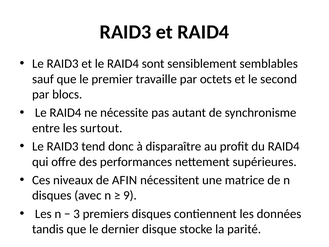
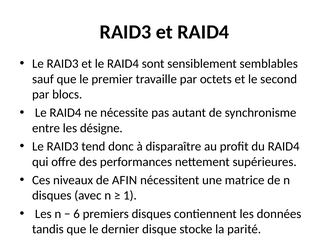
surtout: surtout -> désigne (101, 128)
9: 9 -> 1 (130, 195)
3: 3 -> 6 (77, 214)
